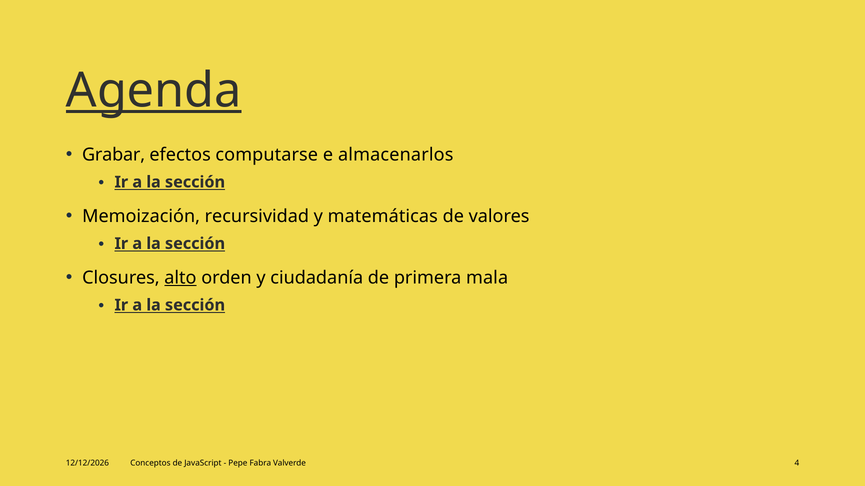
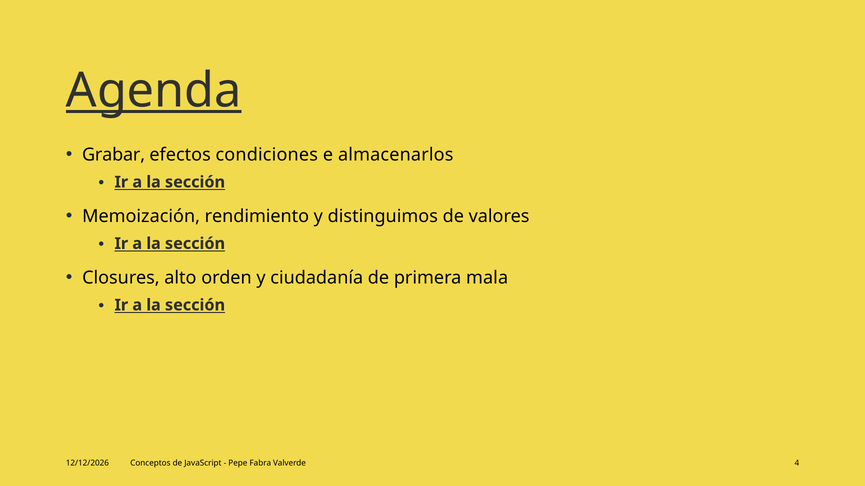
computarse: computarse -> condiciones (267, 155)
recursividad: recursividad -> rendimiento (257, 217)
matemáticas: matemáticas -> distinguimos (383, 217)
alto underline: present -> none (180, 278)
